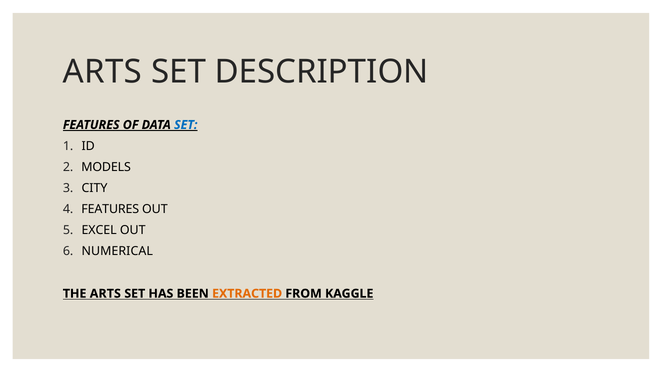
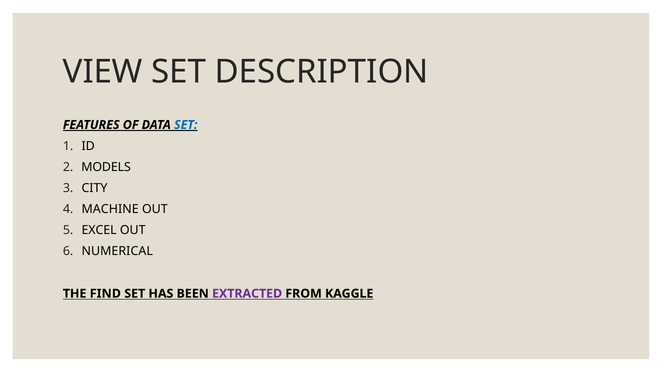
ARTS: ARTS -> VIEW (103, 72)
FEATURES: FEATURES -> MACHINE (110, 209)
THE ARTS: ARTS -> FIND (105, 294)
EXTRACTED colour: orange -> purple (247, 294)
